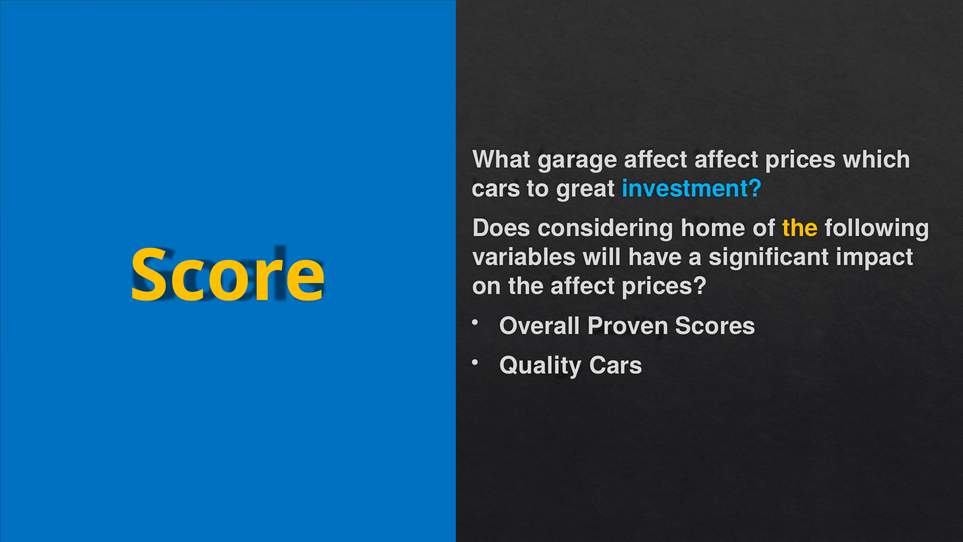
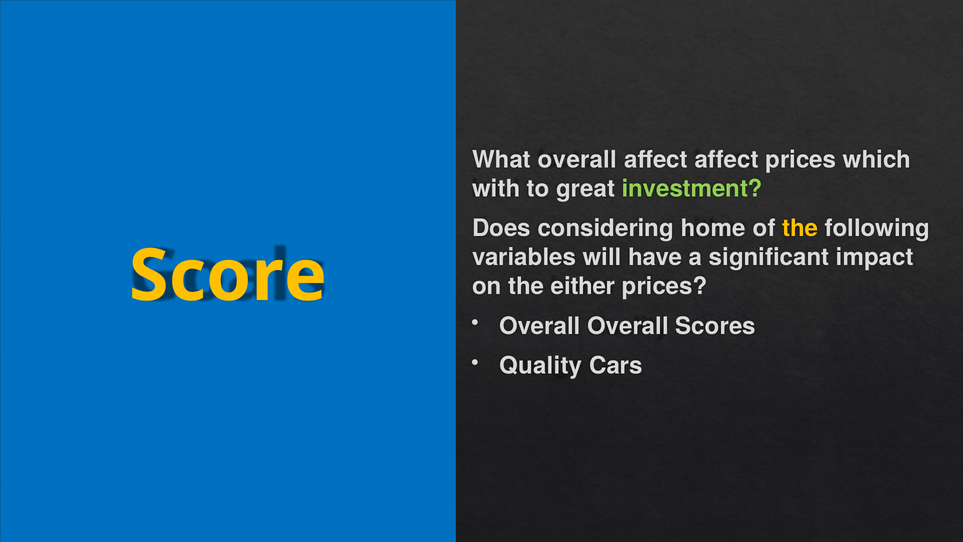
What garage: garage -> overall (578, 160)
cars: cars -> with (496, 189)
investment colour: light blue -> light green (692, 189)
the affect: affect -> either (583, 286)
Overall Proven: Proven -> Overall (628, 326)
